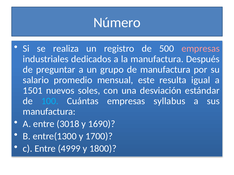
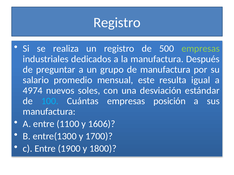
Número: Número -> Registro (117, 23)
empresas colour: pink -> light green (201, 49)
1501: 1501 -> 4974 (33, 91)
syllabus: syllabus -> posición (170, 101)
3018: 3018 -> 1100 (68, 124)
1690: 1690 -> 1606 (102, 124)
4999: 4999 -> 1900 (69, 149)
